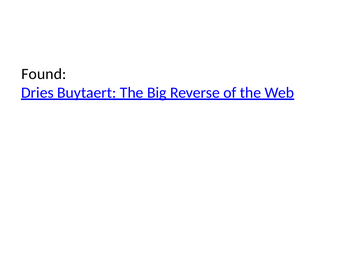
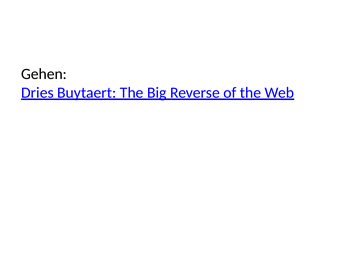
Found: Found -> Gehen (44, 74)
